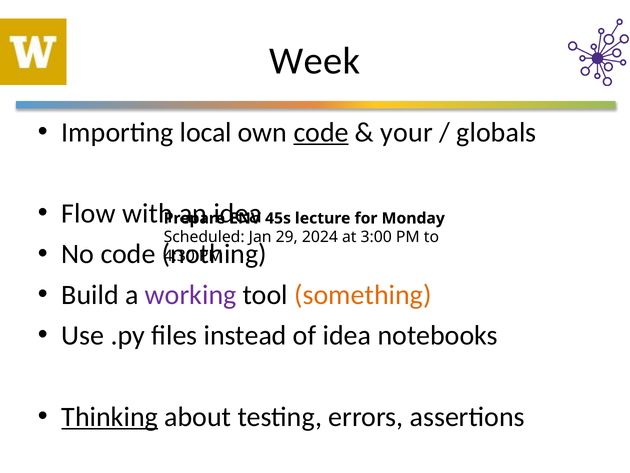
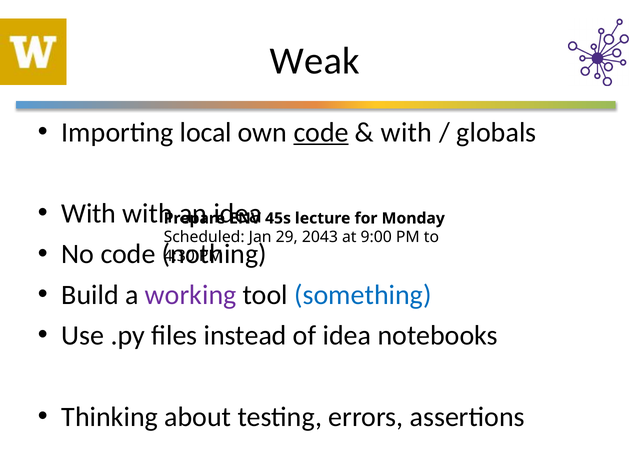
Week: Week -> Weak (315, 61)
your: your -> with (407, 132)
Flow: Flow -> With (89, 213)
2024: 2024 -> 2043 (320, 237)
3:00: 3:00 -> 9:00 (376, 237)
something colour: orange -> blue (363, 295)
Thinking underline: present -> none (110, 416)
